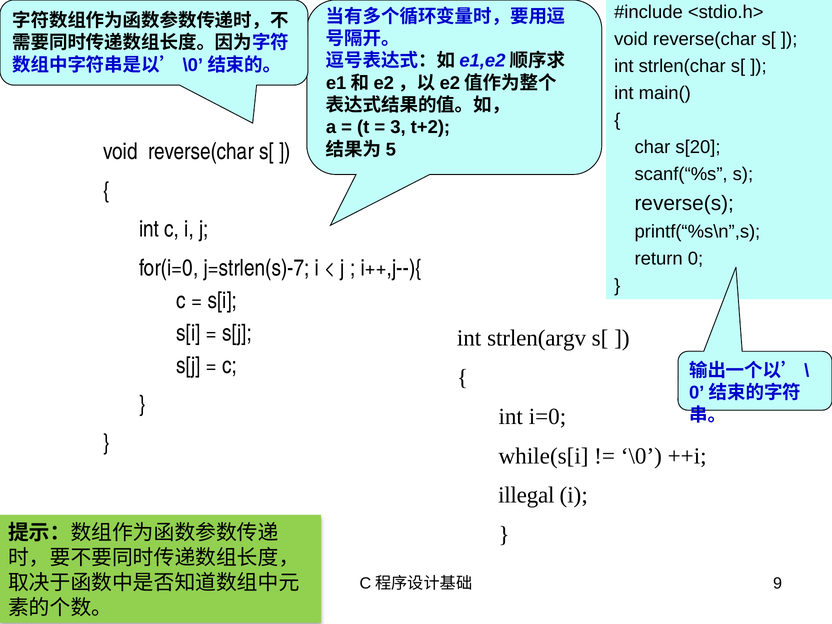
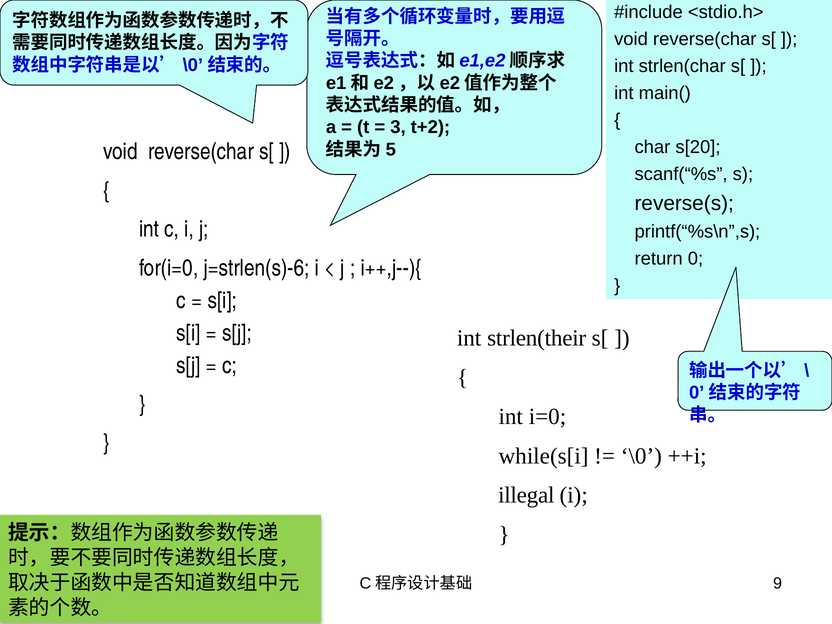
j=strlen(s)-7: j=strlen(s)-7 -> j=strlen(s)-6 (257, 268)
strlen(argv: strlen(argv -> strlen(their (537, 338)
